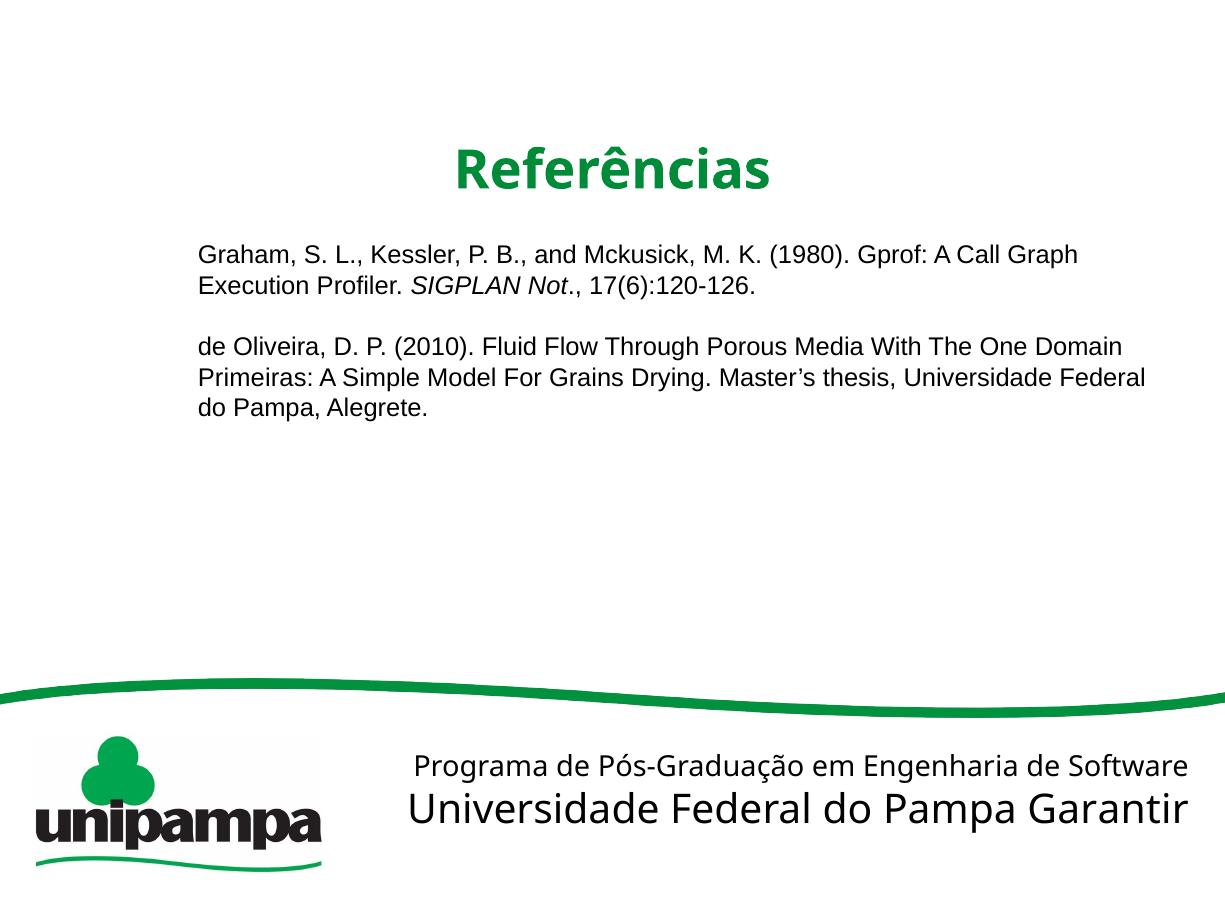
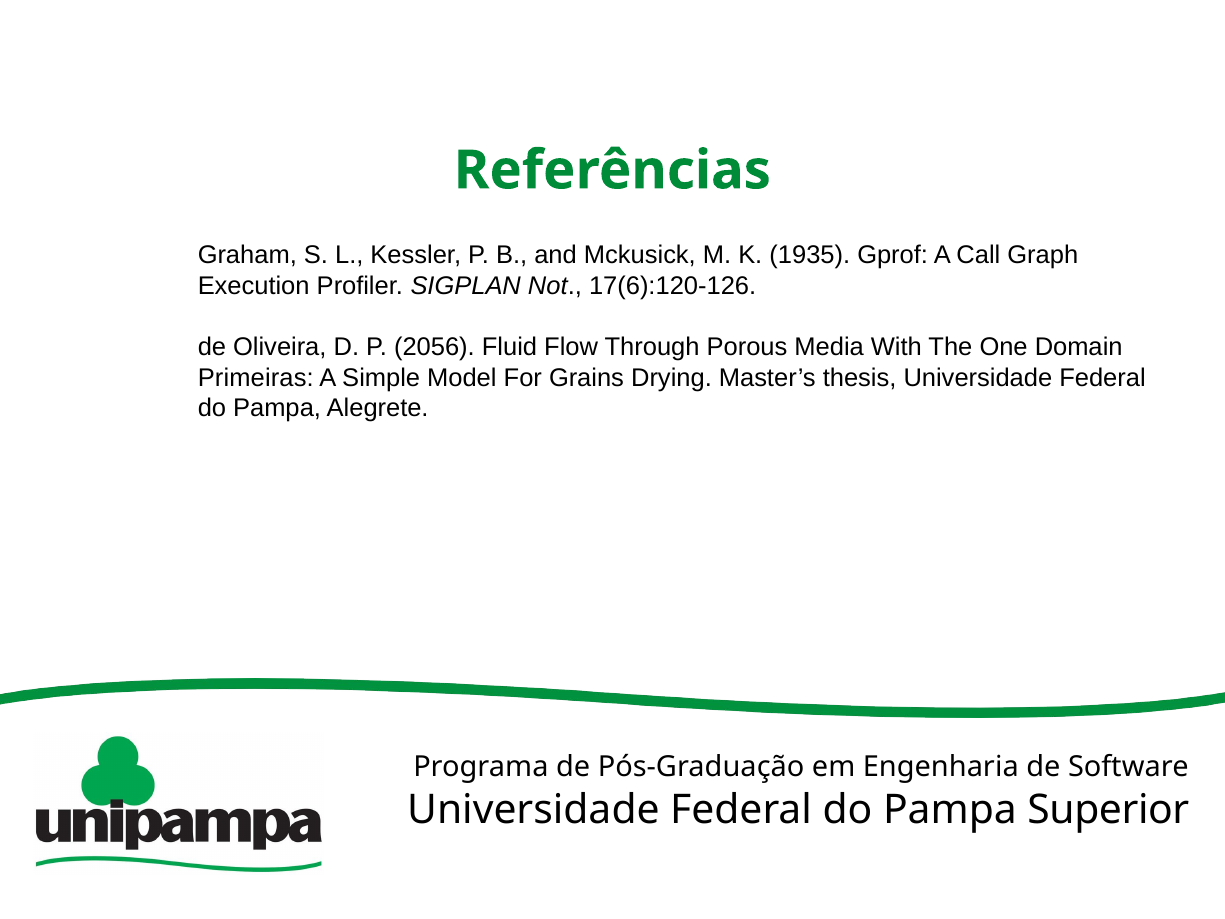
1980: 1980 -> 1935 (810, 255)
2010: 2010 -> 2056 (434, 347)
Garantir: Garantir -> Superior (1108, 810)
